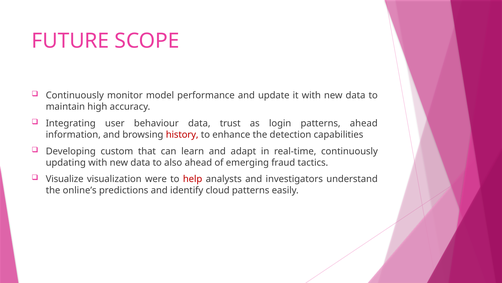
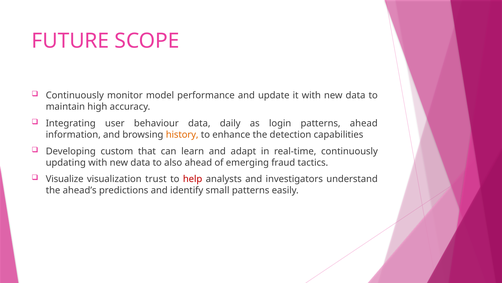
trust: trust -> daily (230, 123)
history colour: red -> orange (182, 134)
were: were -> trust (156, 179)
online’s: online’s -> ahead’s (80, 190)
cloud: cloud -> small (218, 190)
